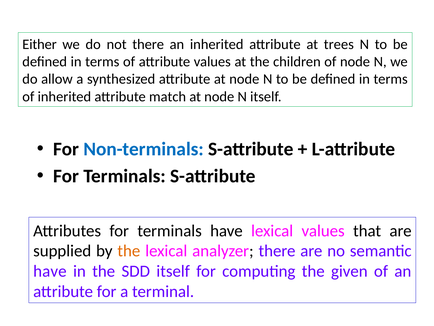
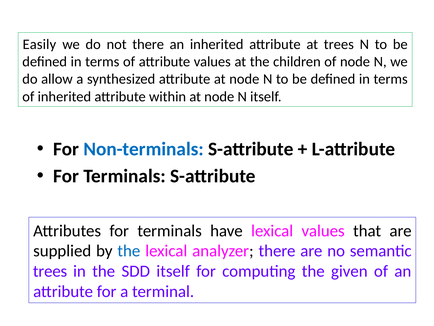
Either: Either -> Easily (39, 44)
match: match -> within (168, 96)
the colour: orange -> blue (129, 251)
have: have -> trees (50, 271)
